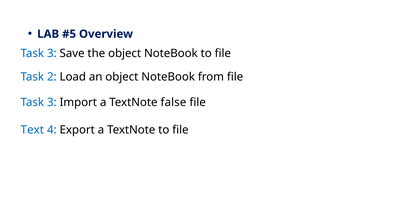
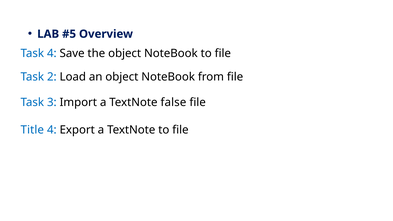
3: 3 -> 4 (52, 53)
Text: Text -> Title (32, 130)
